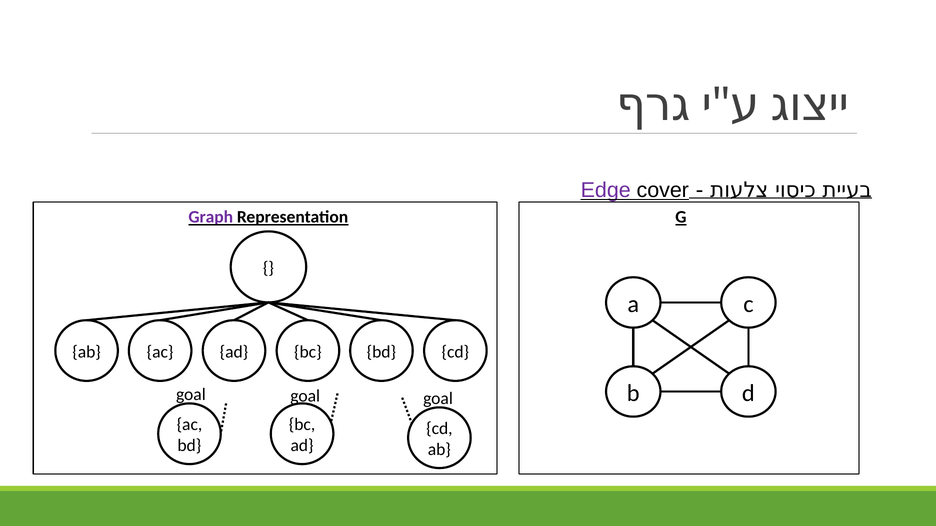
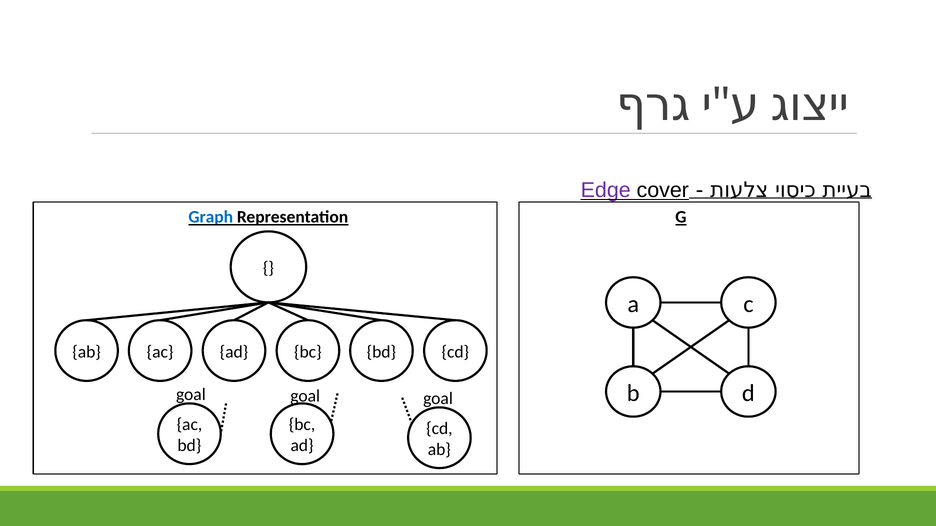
Graph colour: purple -> blue (211, 217)
